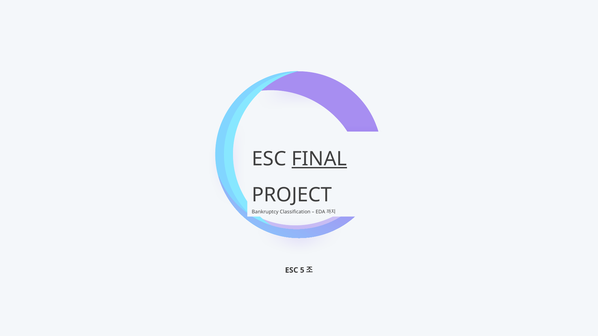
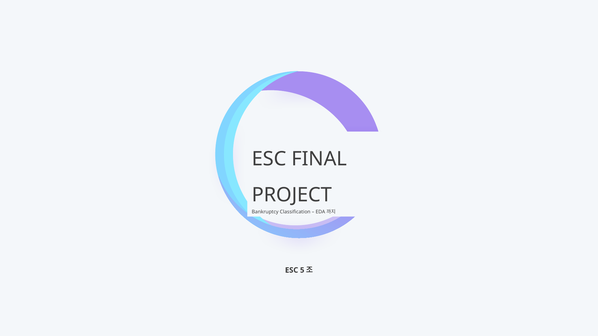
FINAL underline: present -> none (319, 159)
